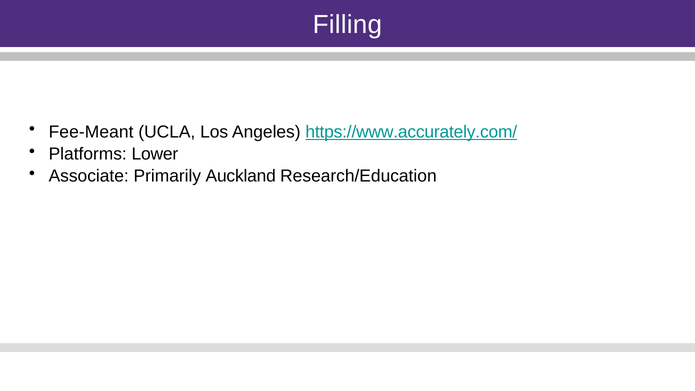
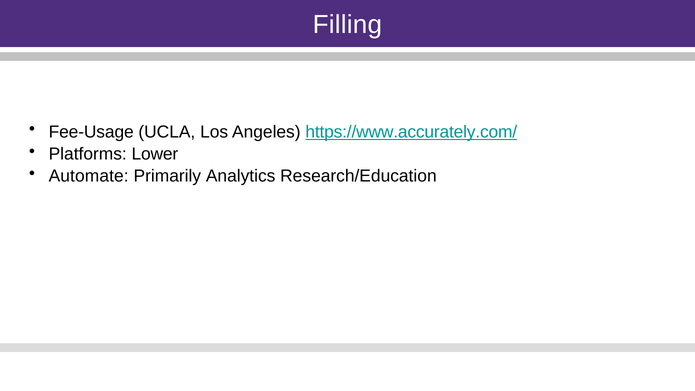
Fee-Meant: Fee-Meant -> Fee-Usage (91, 132)
Associate: Associate -> Automate (89, 176)
Auckland: Auckland -> Analytics (241, 176)
